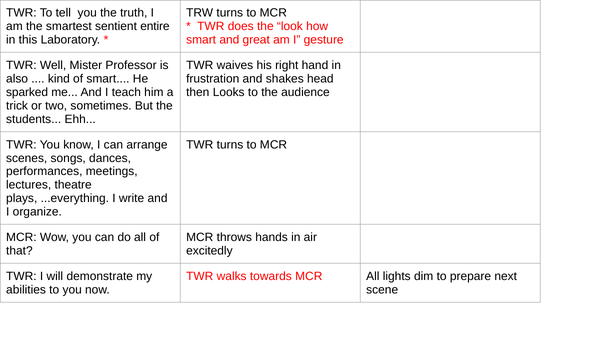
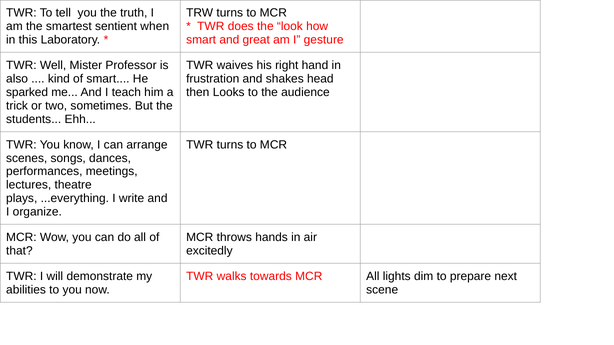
entire: entire -> when (155, 26)
